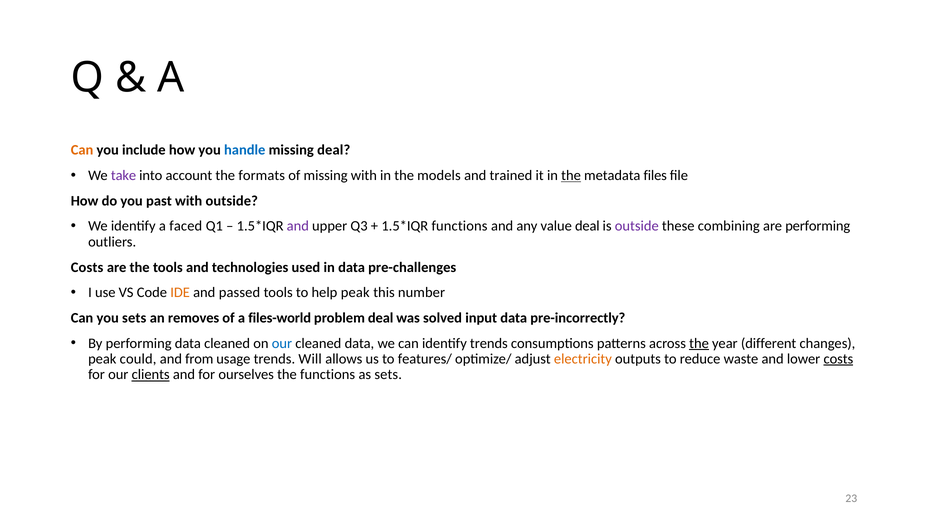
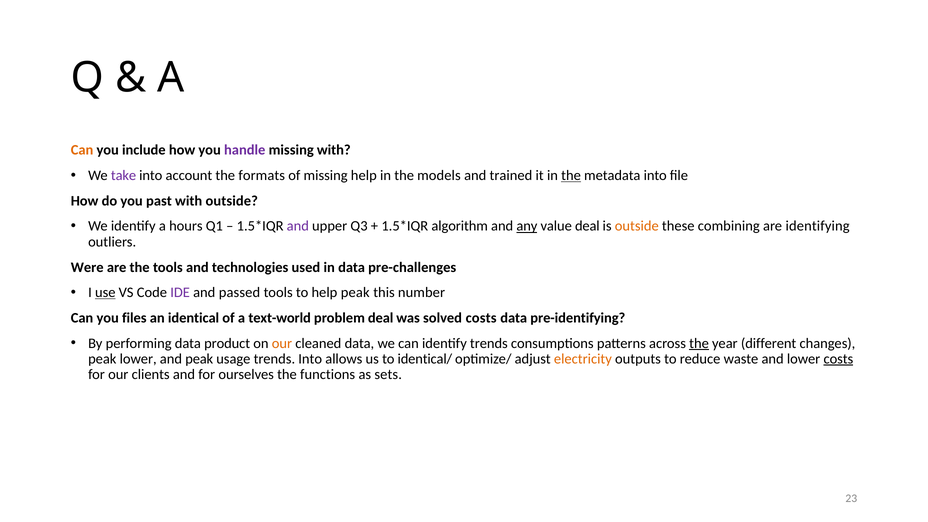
handle colour: blue -> purple (245, 150)
missing deal: deal -> with (334, 150)
missing with: with -> help (364, 176)
metadata files: files -> into (655, 176)
faced: faced -> hours (186, 226)
functions: functions -> algorithm (460, 226)
any underline: none -> present (527, 226)
outside colour: purple -> orange (637, 226)
are performing: performing -> identifying (818, 226)
Costs: Costs -> Were (87, 267)
use underline: none -> present (105, 293)
IDE colour: orange -> purple (180, 293)
you sets: sets -> files (134, 318)
removes: removes -> identical (194, 318)
files-world: files-world -> text-world (280, 318)
solved input: input -> costs (481, 318)
pre-incorrectly: pre-incorrectly -> pre-identifying (578, 318)
data cleaned: cleaned -> product (227, 343)
our colour: blue -> orange (282, 343)
peak could: could -> lower (138, 359)
and from: from -> peak (199, 359)
trends Will: Will -> Into (310, 359)
features/: features/ -> identical/ (425, 359)
clients underline: present -> none (151, 375)
